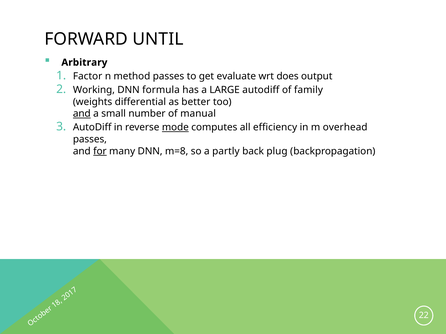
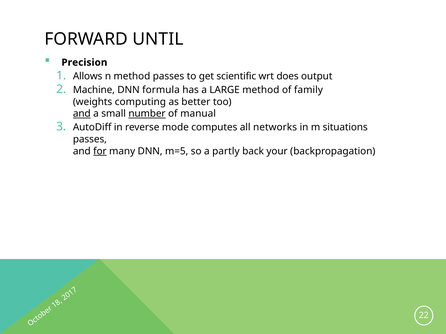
Arbitrary: Arbitrary -> Precision (84, 63)
Factor: Factor -> Allows (88, 76)
evaluate: evaluate -> scientific (236, 76)
Working: Working -> Machine (94, 90)
LARGE autodiff: autodiff -> method (261, 90)
differential: differential -> computing (140, 102)
number underline: none -> present (147, 114)
mode underline: present -> none (175, 128)
efficiency: efficiency -> networks (275, 128)
overhead: overhead -> situations (345, 128)
m=8: m=8 -> m=5 (177, 151)
plug: plug -> your (277, 151)
